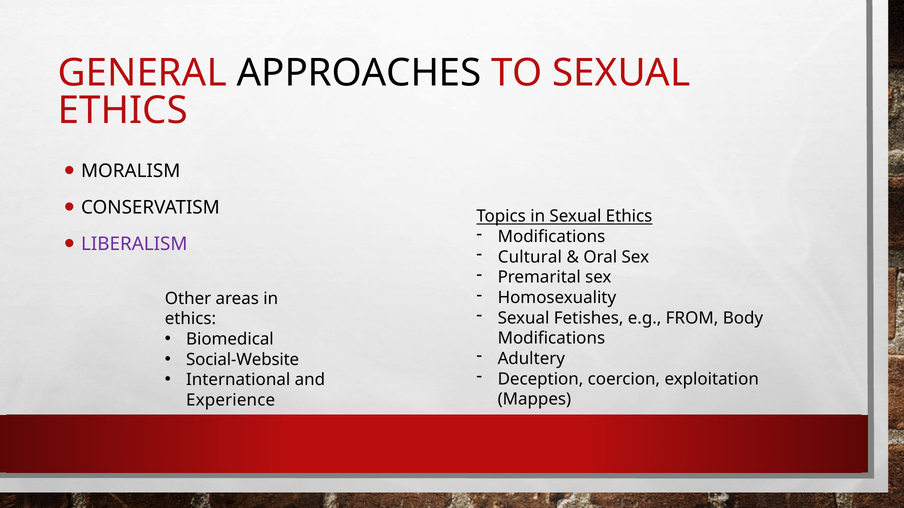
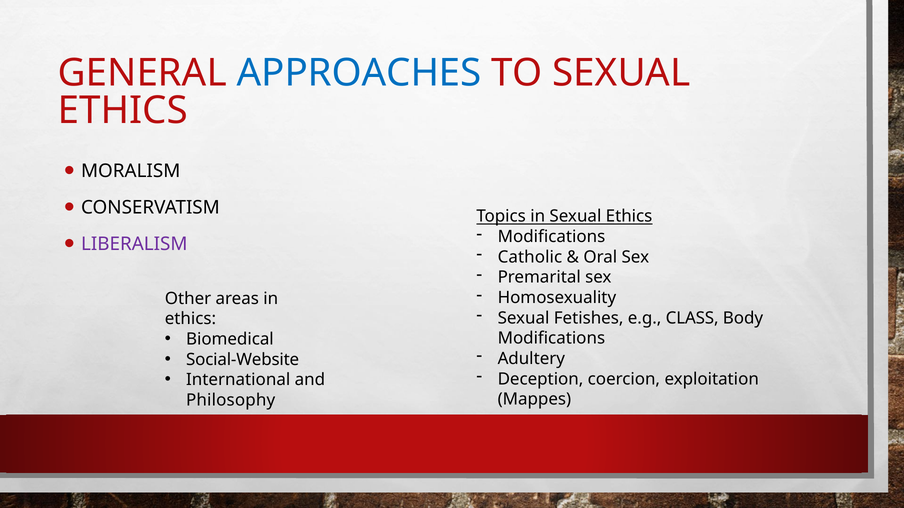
APPROACHES colour: black -> blue (359, 73)
Cultural: Cultural -> Catholic (530, 257)
FROM: FROM -> CLASS (692, 318)
Experience: Experience -> Philosophy (231, 400)
